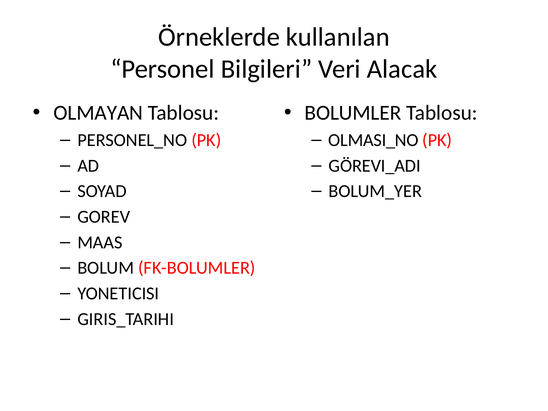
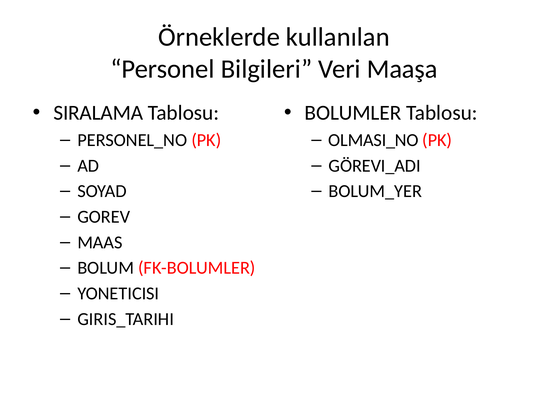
Alacak: Alacak -> Maaşa (402, 69)
OLMAYAN: OLMAYAN -> SIRALAMA (98, 113)
